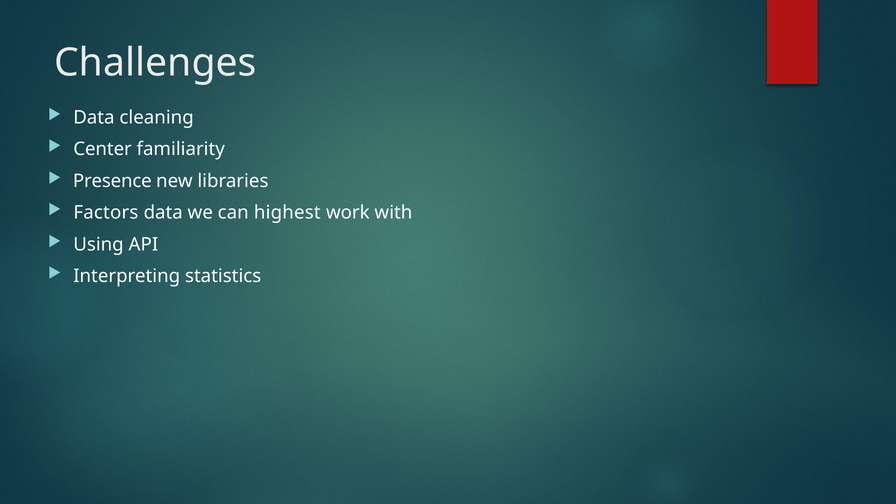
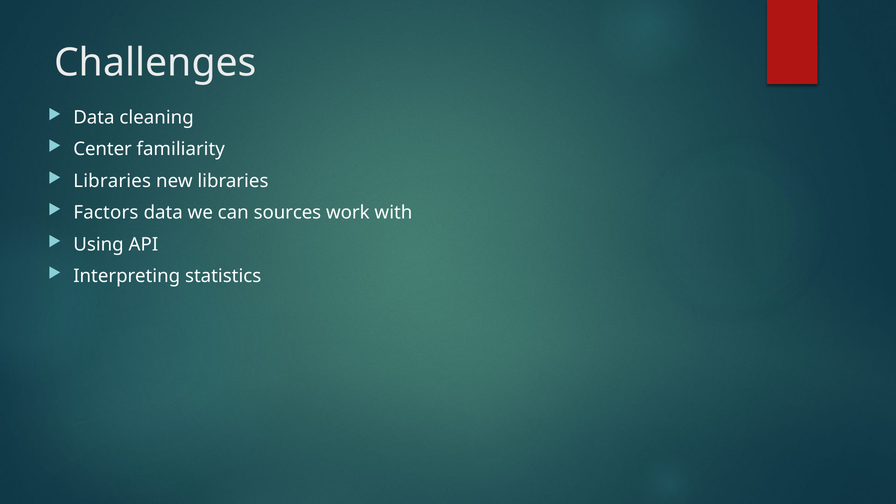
Presence: Presence -> Libraries (112, 181)
highest: highest -> sources (287, 213)
